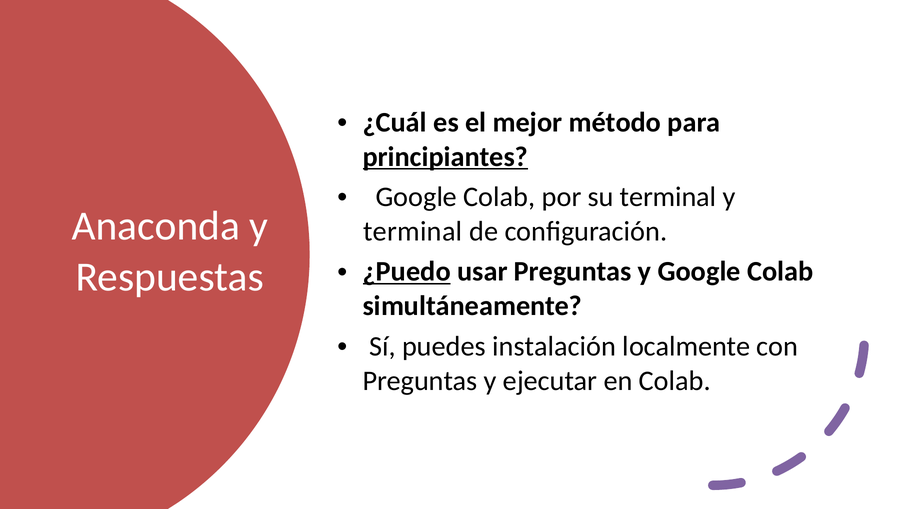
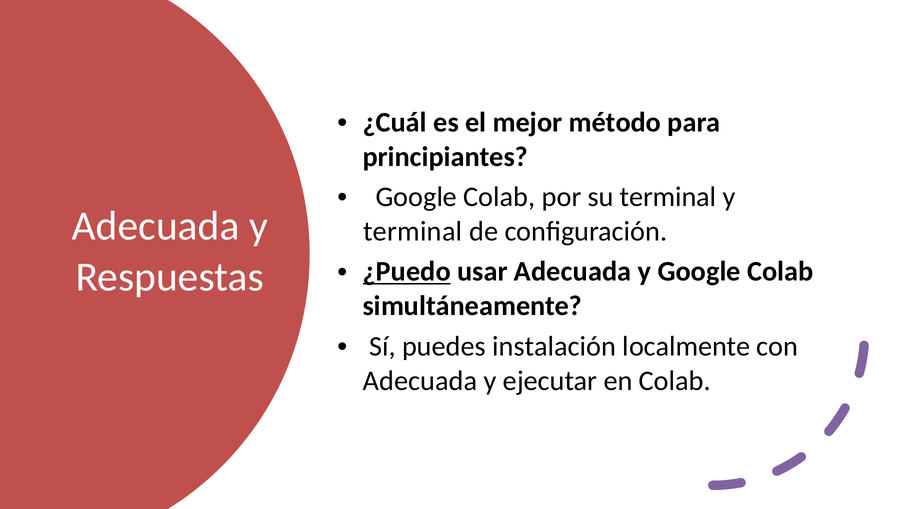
principiantes underline: present -> none (445, 157)
Anaconda: Anaconda -> Adecuada (156, 227)
usar Preguntas: Preguntas -> Adecuada (573, 272)
Preguntas: Preguntas -> Adecuada (420, 381)
